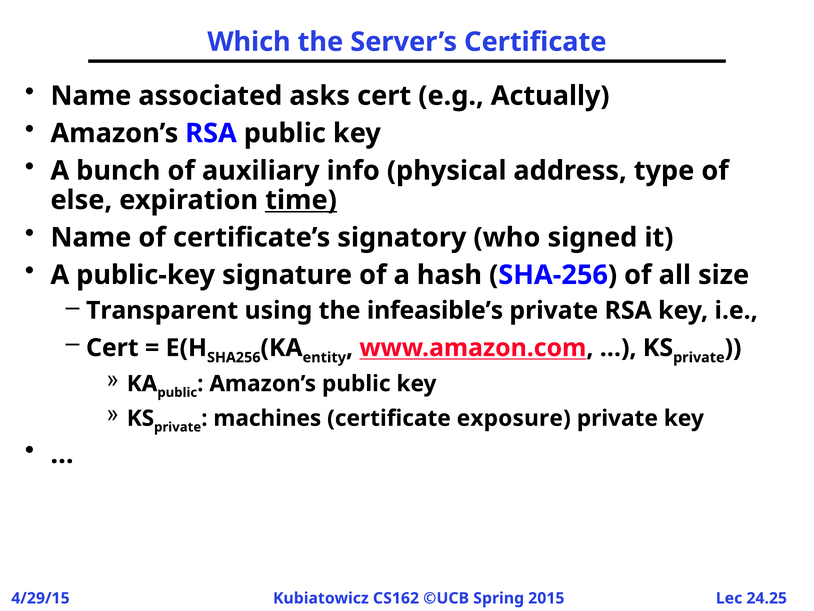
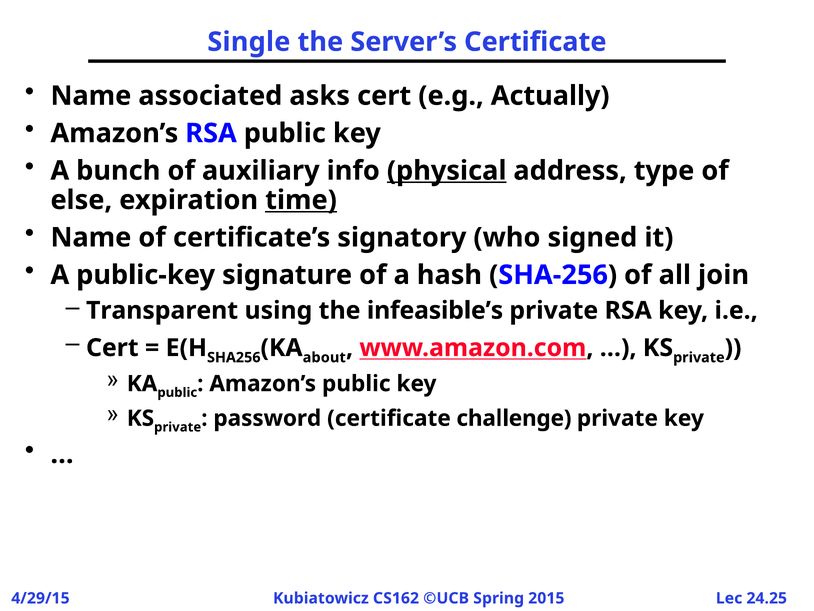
Which: Which -> Single (249, 42)
physical underline: none -> present (447, 171)
size: size -> join (724, 275)
entity: entity -> about (324, 357)
machines: machines -> password (267, 418)
exposure: exposure -> challenge (514, 418)
